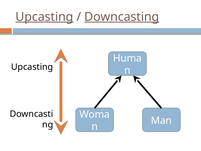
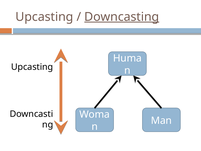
Upcasting underline: present -> none (44, 17)
